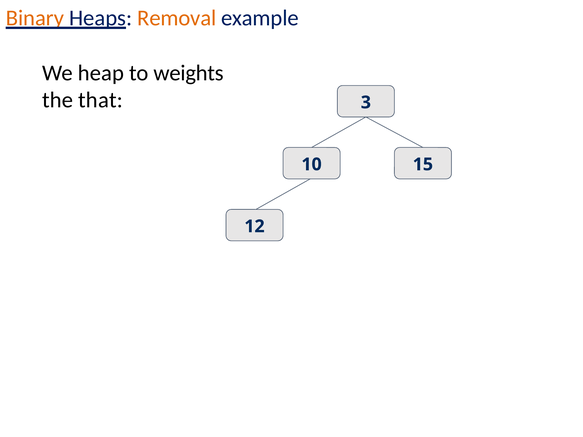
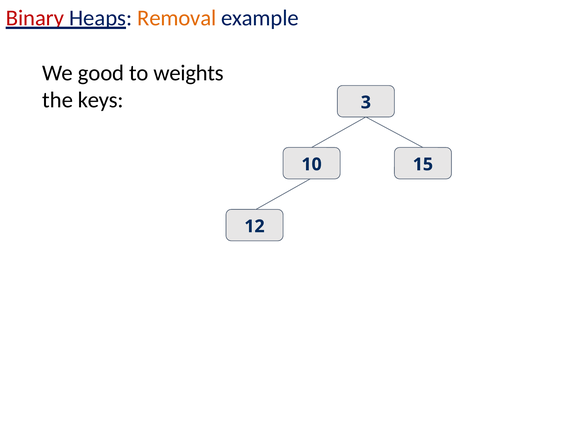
Binary colour: orange -> red (35, 18)
heap: heap -> good (101, 73)
that: that -> keys (101, 100)
